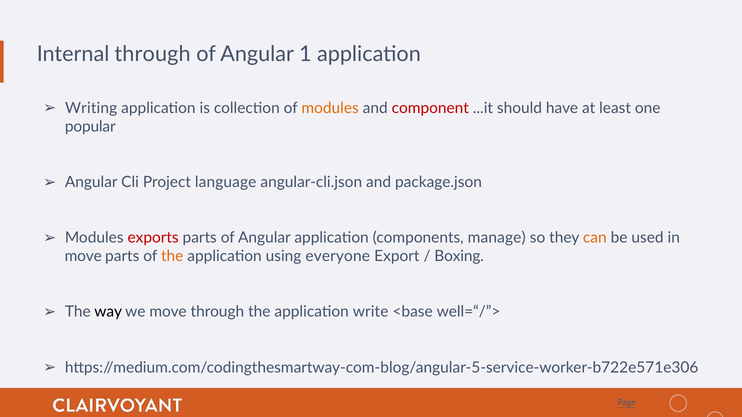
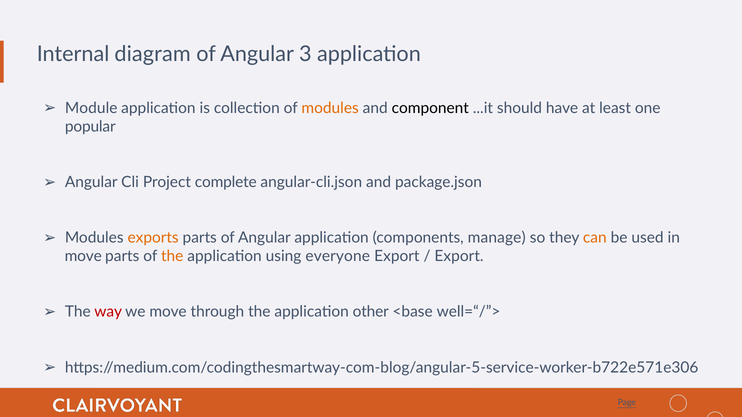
Internal through: through -> diagram (153, 54)
1: 1 -> 3 (305, 54)
Writing: Writing -> Module (91, 108)
component colour: red -> black (430, 108)
language: language -> complete (226, 182)
exports colour: red -> orange (153, 238)
Boxing: Boxing -> Export (459, 256)
way colour: black -> red (108, 312)
write: write -> other (371, 312)
